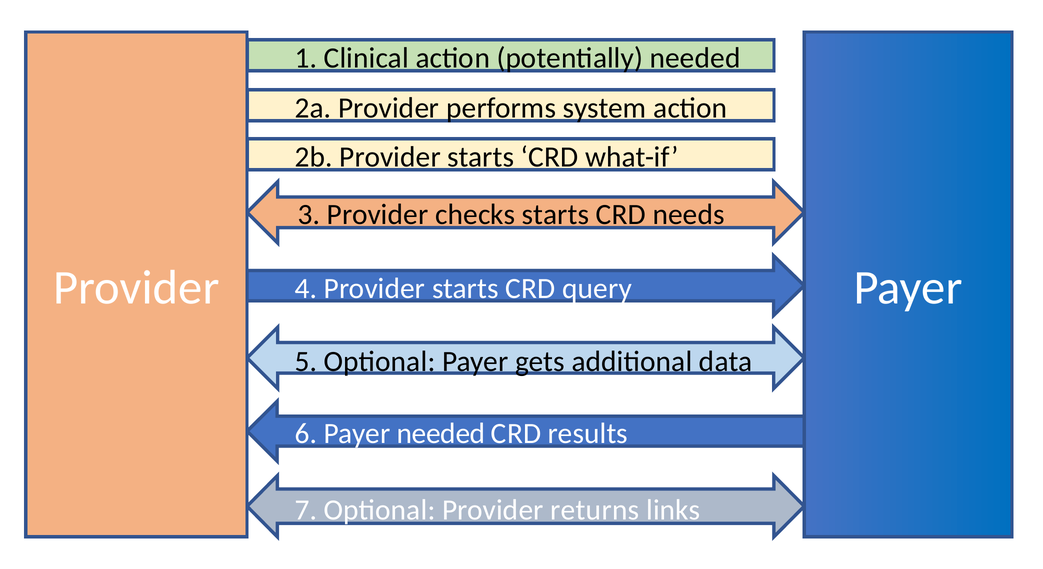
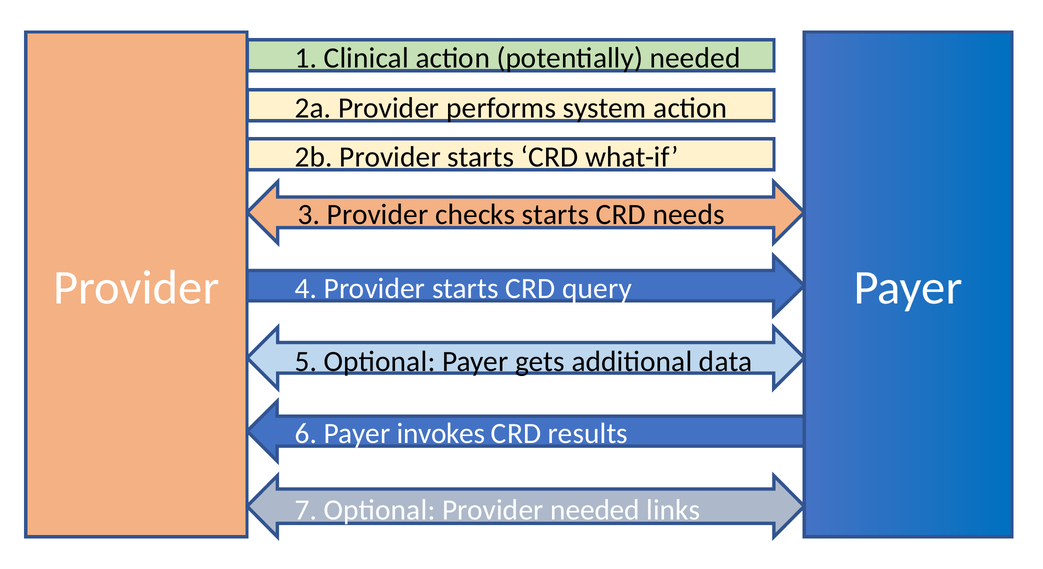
Payer needed: needed -> invokes (441, 434)
Provider returns: returns -> needed (595, 510)
